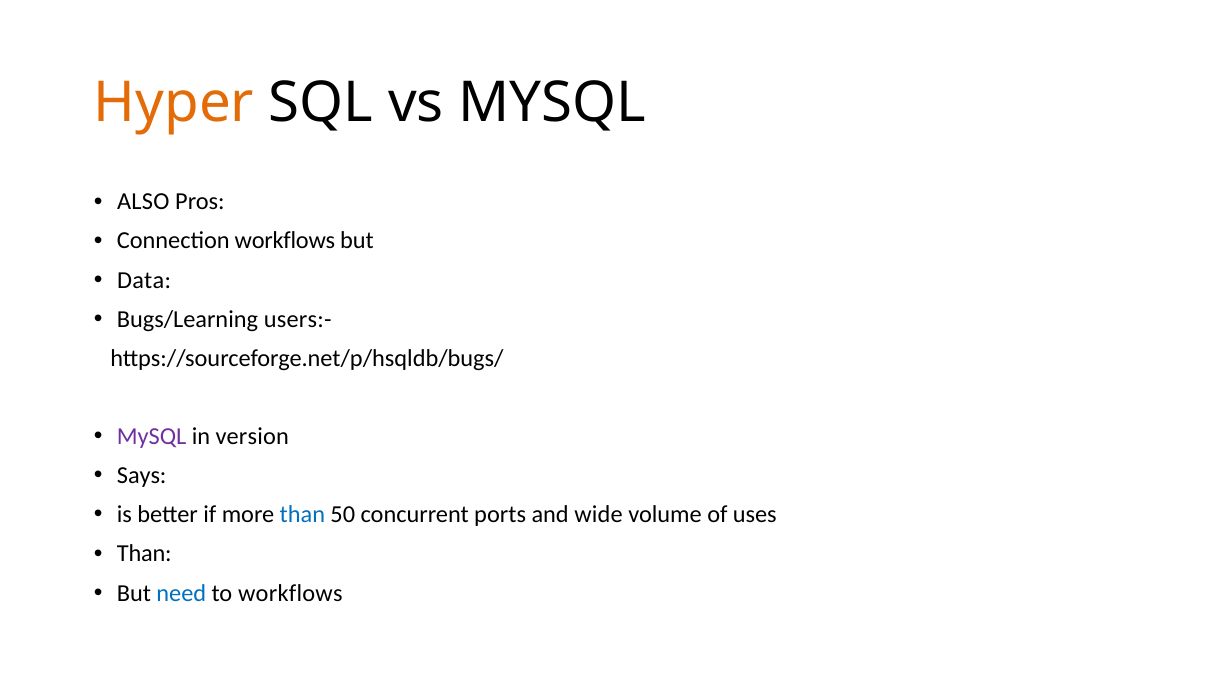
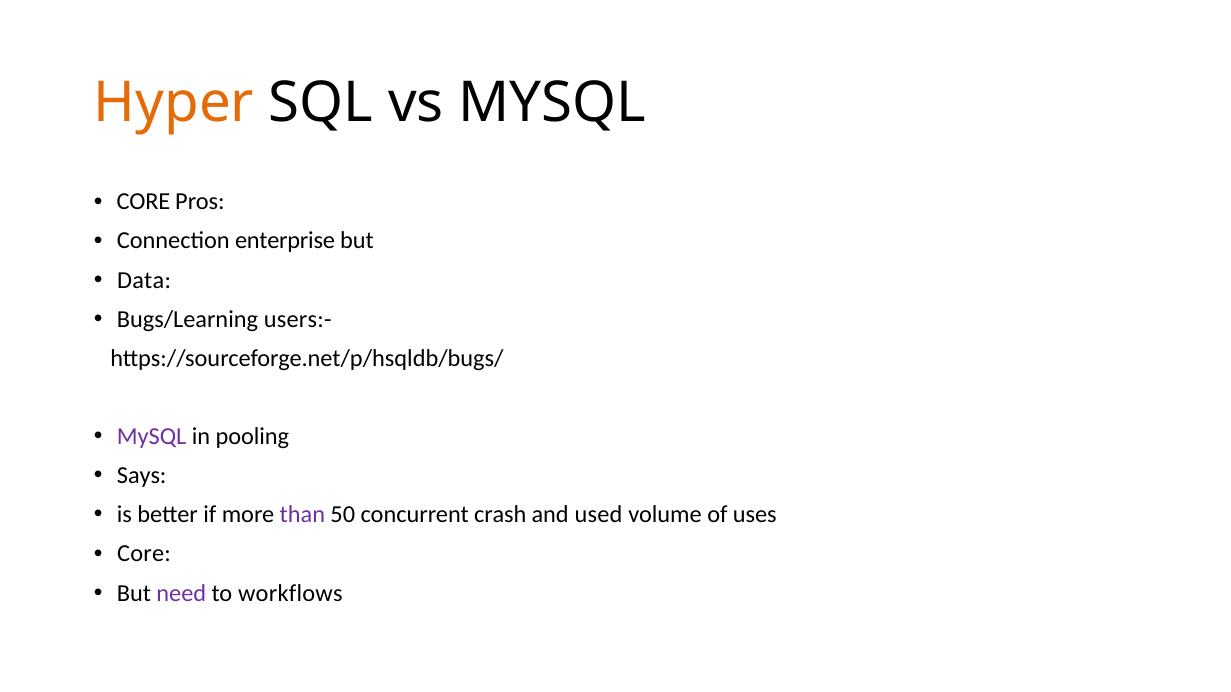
ALSO: ALSO -> CORE (143, 202)
Connection workflows: workflows -> enterprise (285, 241)
version: version -> pooling (252, 437)
than colour: blue -> purple (302, 515)
ports: ports -> crash (500, 515)
wide: wide -> used (599, 515)
Than: Than -> Core (144, 554)
need colour: blue -> purple (181, 593)
